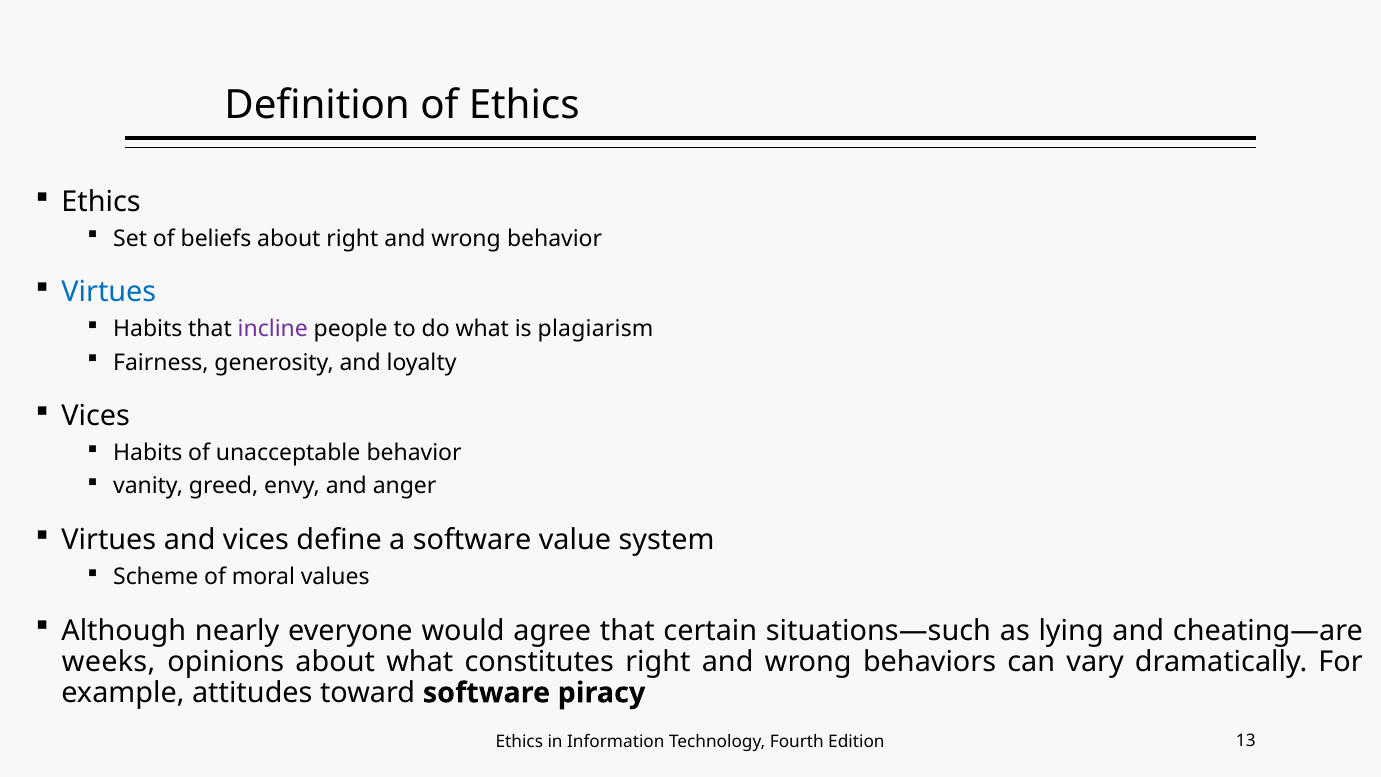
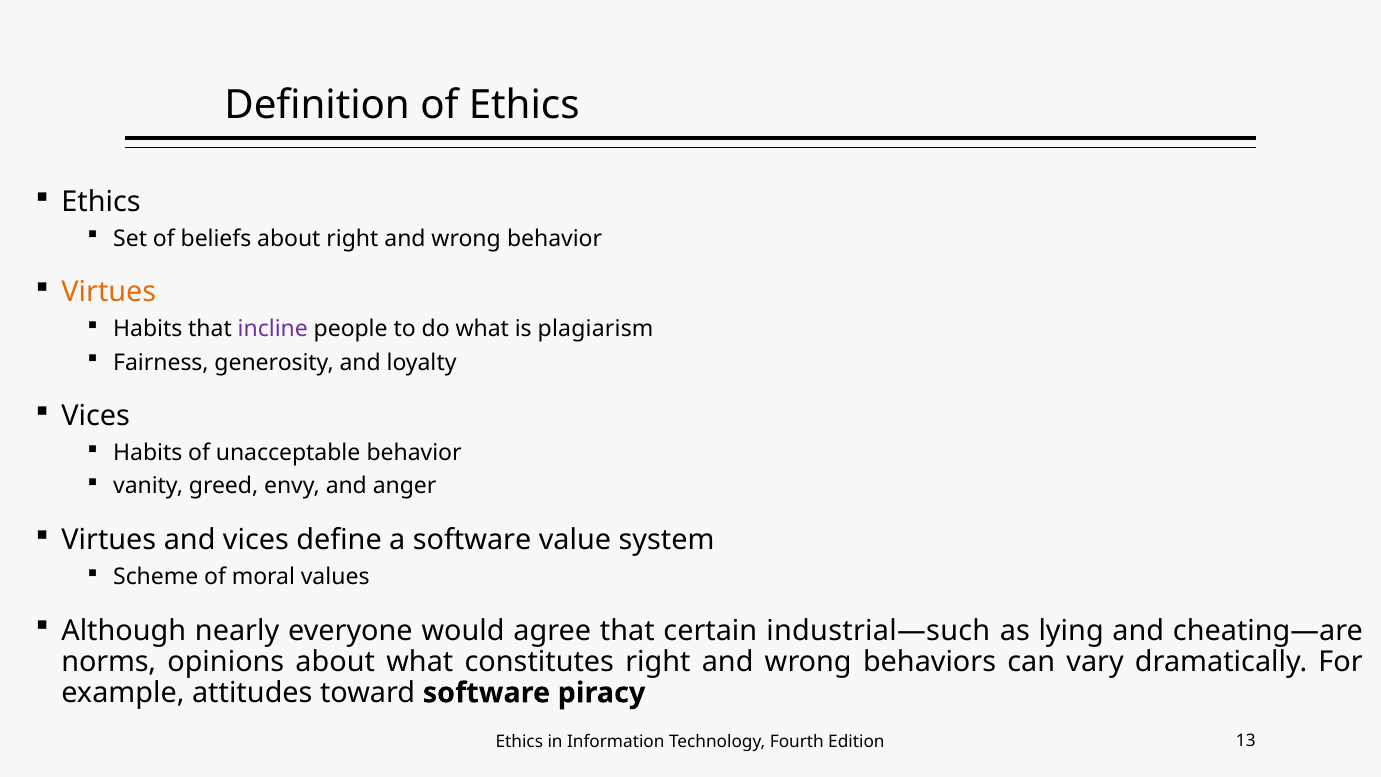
Virtues colour: blue -> orange (109, 292)
situations—such: situations—such -> industrial—such (878, 631)
weeks: weeks -> norms (109, 662)
